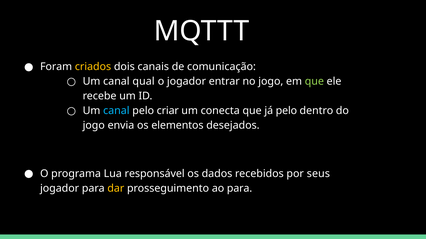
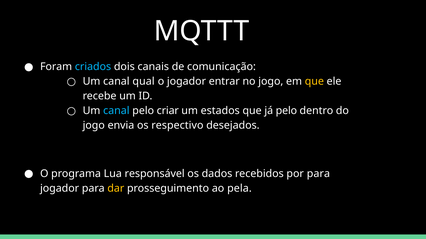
criados colour: yellow -> light blue (93, 67)
que colour: light green -> yellow (314, 82)
conecta: conecta -> estados (220, 111)
elementos: elementos -> respectivo (177, 126)
por seus: seus -> para (318, 174)
ao para: para -> pela (239, 189)
